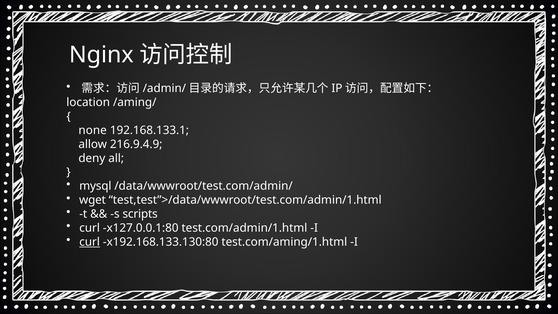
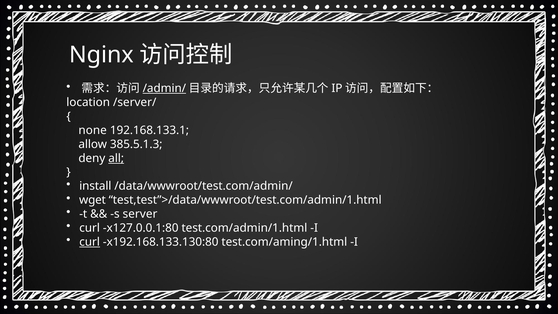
/admin/ underline: none -> present (164, 88)
/aming/: /aming/ -> /server/ (135, 102)
216.9.4.9: 216.9.4.9 -> 385.5.1.3 (136, 144)
all underline: none -> present (116, 158)
mysql: mysql -> install (95, 186)
scripts: scripts -> server (140, 214)
